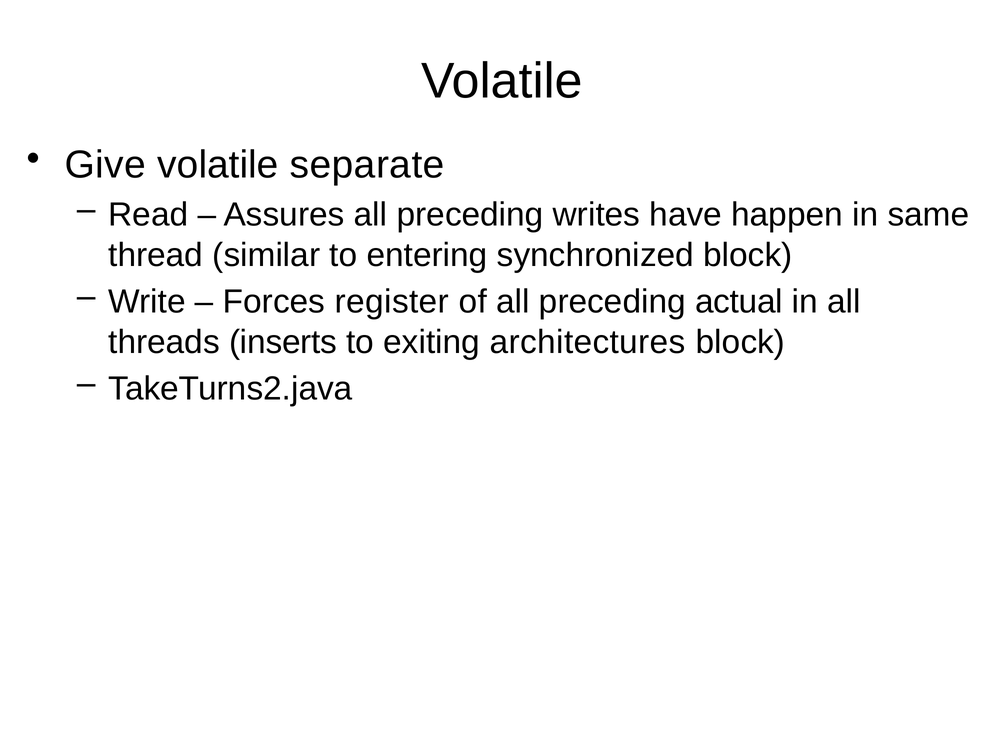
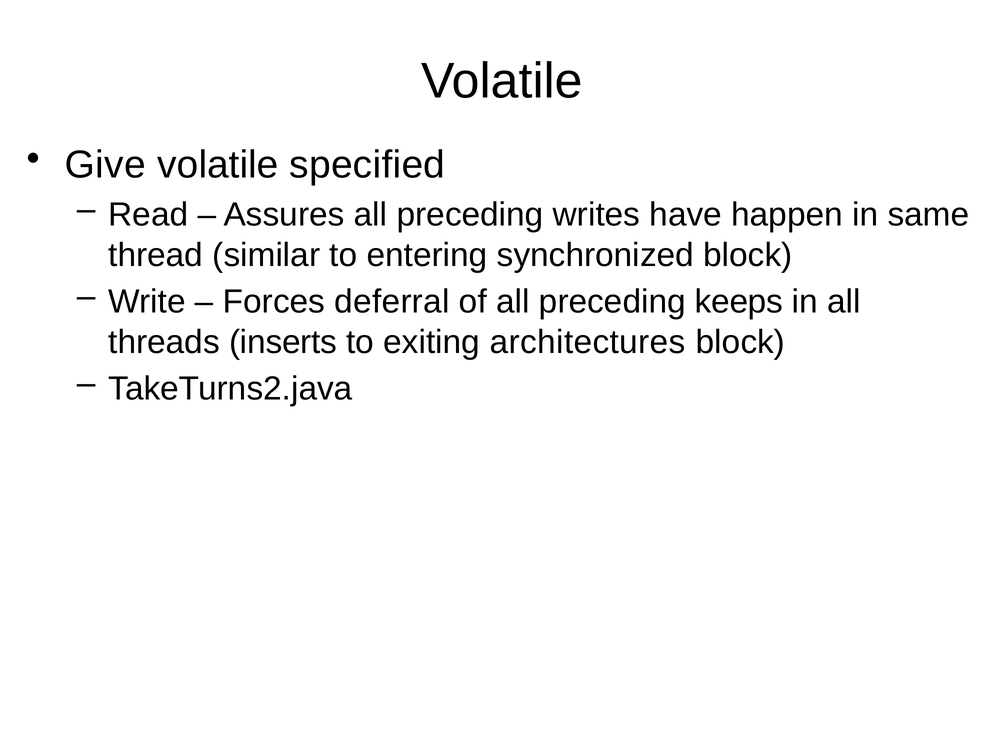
separate: separate -> specified (367, 165)
register: register -> deferral (392, 302)
actual: actual -> keeps (739, 302)
